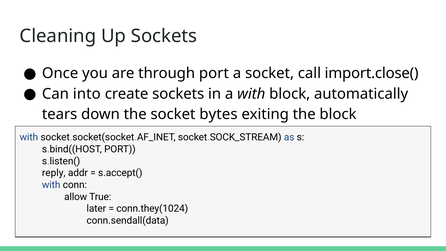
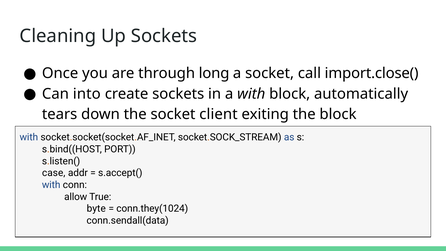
through port: port -> long (214, 73)
bytes: bytes -> client (218, 114)
reply: reply -> case (54, 173)
later: later -> byte (96, 209)
